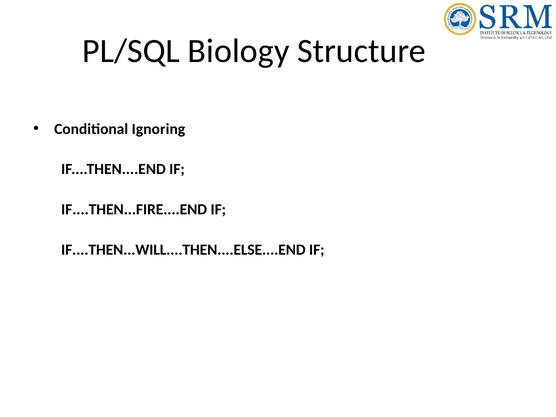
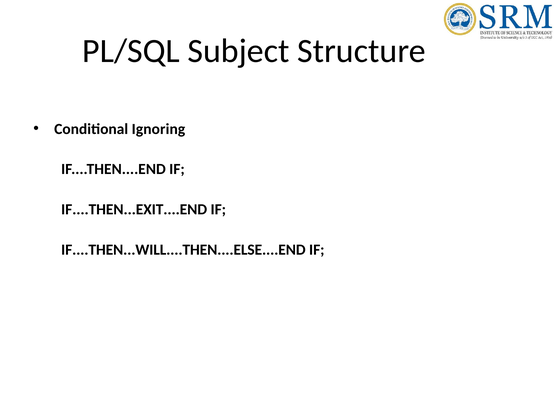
Biology: Biology -> Subject (239, 51)
IF....THEN...FIRE....END: IF....THEN...FIRE....END -> IF....THEN...EXIT....END (134, 209)
